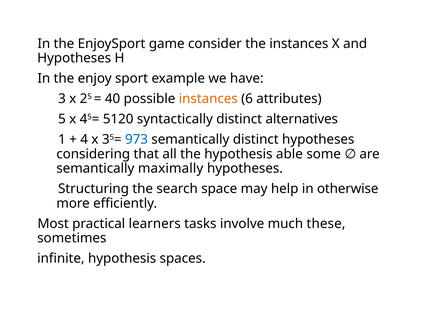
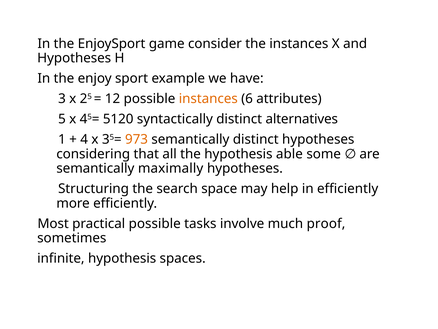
40: 40 -> 12 (113, 99)
973 colour: blue -> orange (137, 139)
in otherwise: otherwise -> efficiently (348, 189)
practical learners: learners -> possible (155, 223)
these: these -> proof (326, 223)
